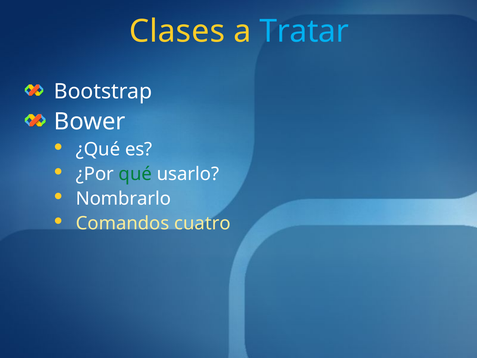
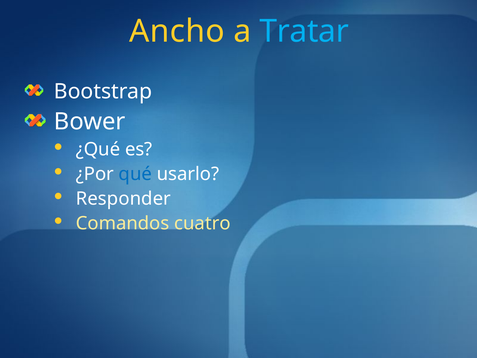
Clases: Clases -> Ancho (177, 31)
qué colour: green -> blue (135, 174)
Nombrarlo: Nombrarlo -> Responder (123, 199)
